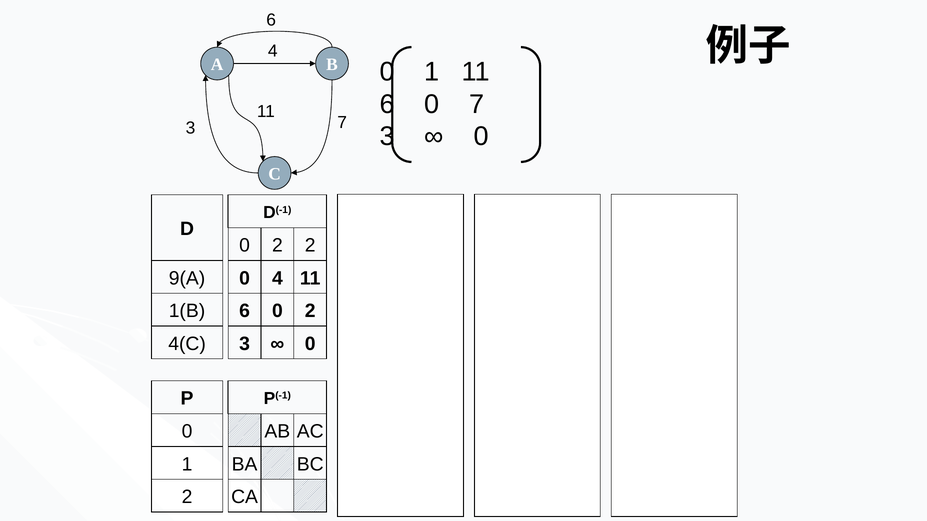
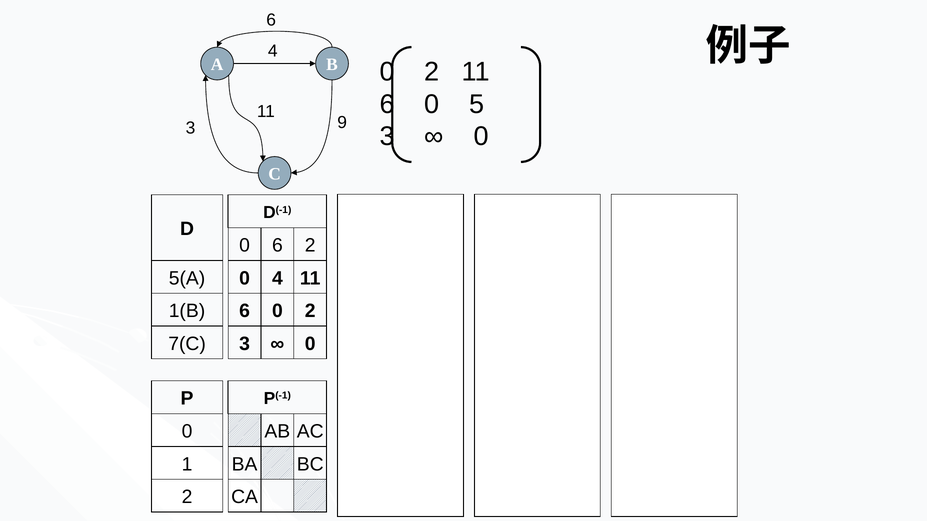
1: 1 -> 2 (432, 72)
6 0 7: 7 -> 5 (477, 104)
3 7: 7 -> 9 (342, 122)
2: 2 -> 6 (277, 246)
9(A: 9(A -> 5(A (187, 278)
4(C: 4(C -> 7(C (187, 344)
